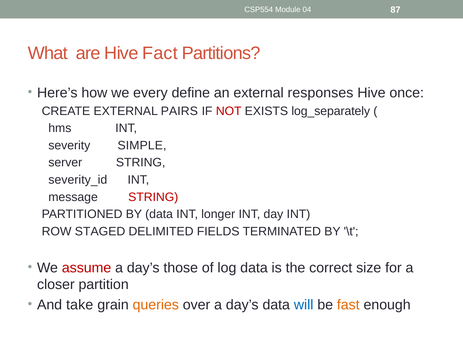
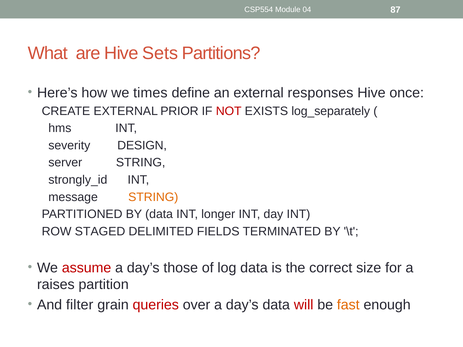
Fact: Fact -> Sets (160, 53)
every: every -> times (150, 93)
PAIRS: PAIRS -> PRIOR (179, 111)
SIMPLE: SIMPLE -> DESIGN (142, 146)
severity_id: severity_id -> strongly_id (78, 180)
STRING colour: red -> orange (153, 197)
closer: closer -> raises (56, 285)
take: take -> filter (80, 305)
queries colour: orange -> red (156, 305)
will colour: blue -> red (304, 305)
